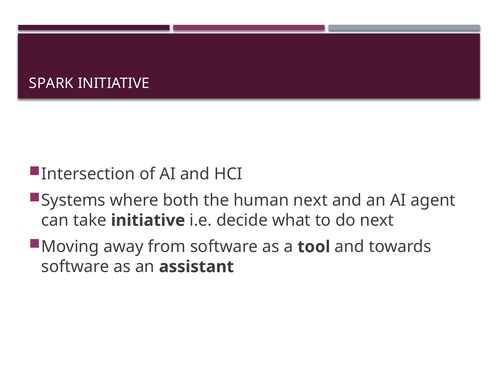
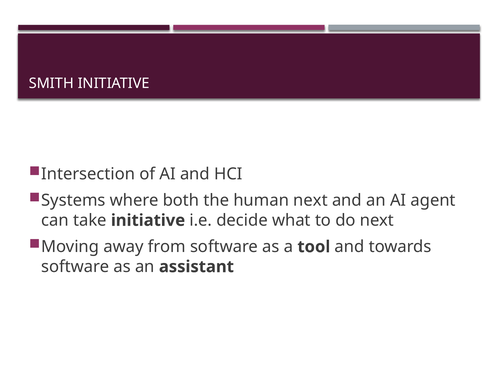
SPARK: SPARK -> SMITH (51, 83)
